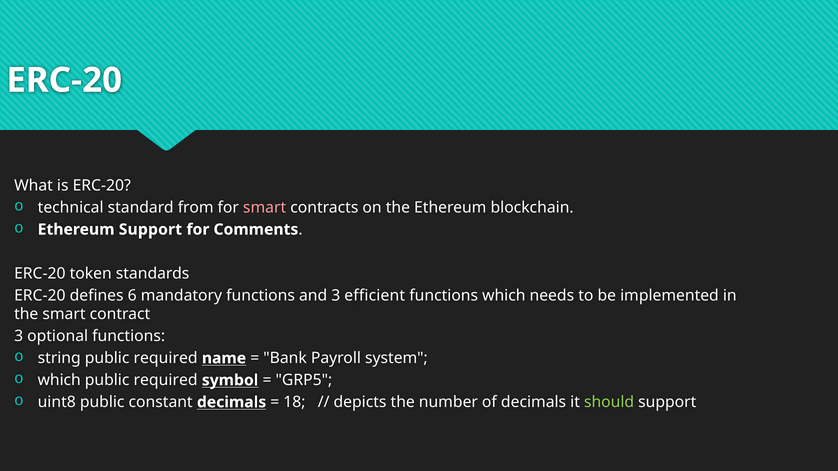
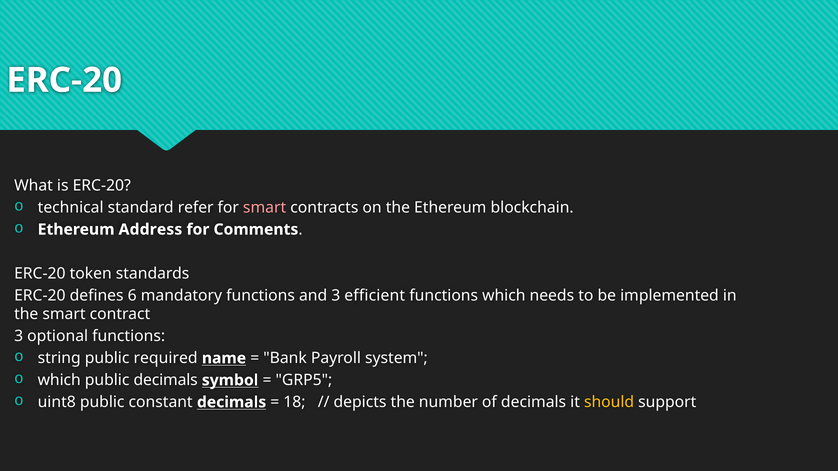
from: from -> refer (196, 208)
Ethereum Support: Support -> Address (150, 230)
required: required -> decimals (166, 380)
should colour: light green -> yellow (609, 402)
